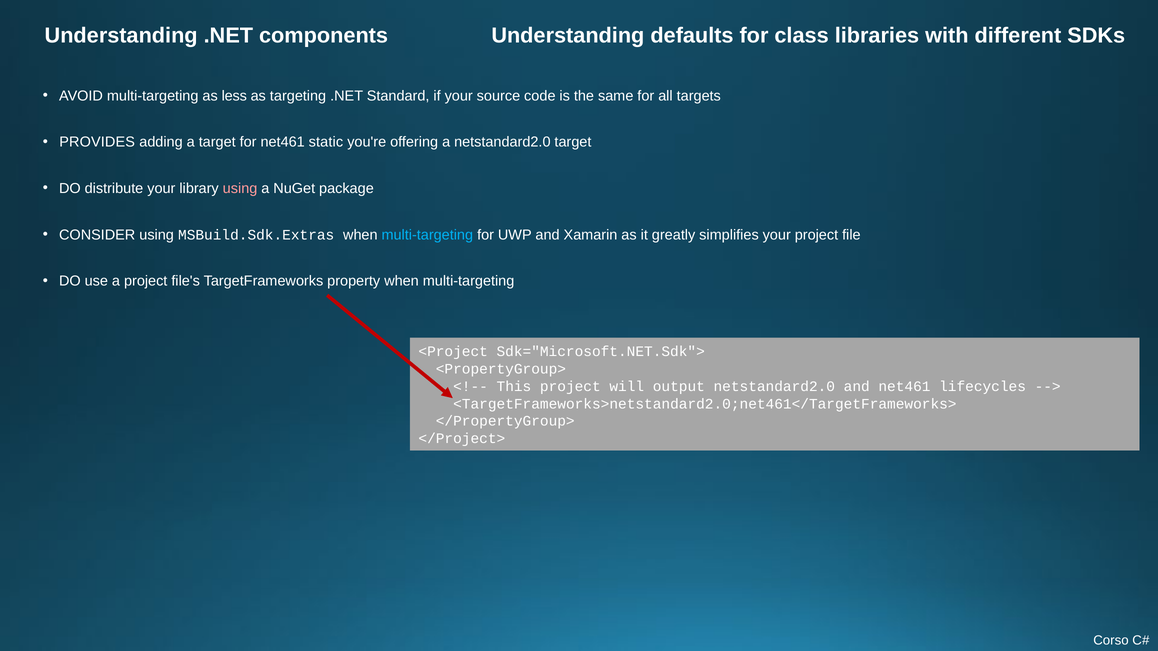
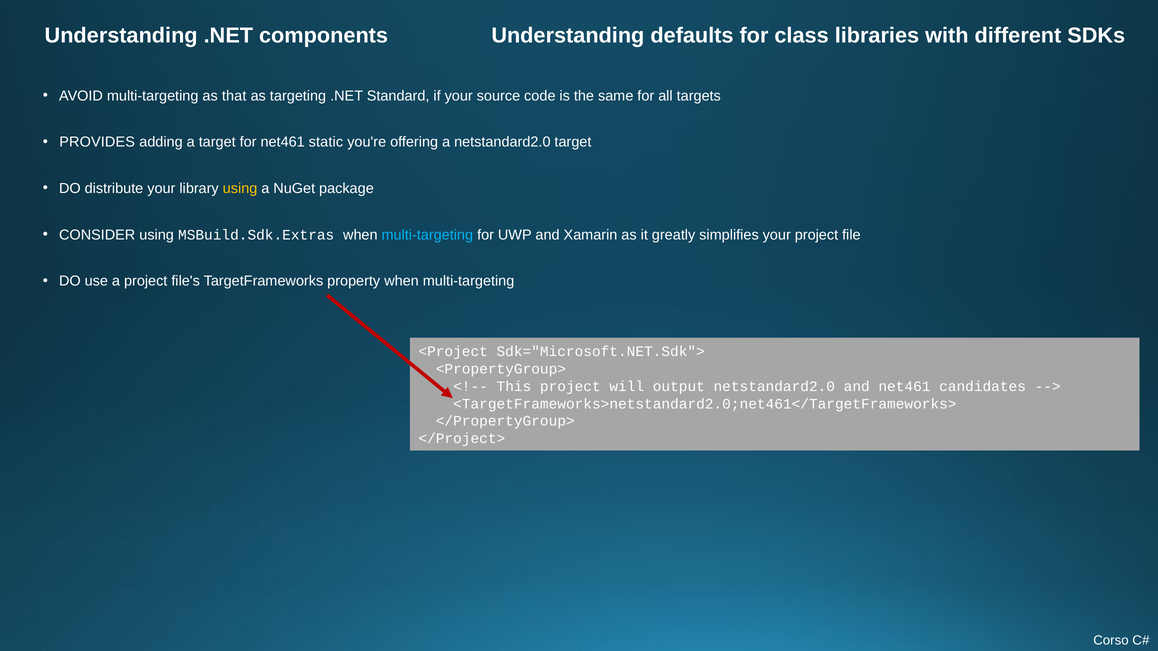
less: less -> that (234, 96)
using colour: pink -> yellow (240, 189)
lifecycles: lifecycles -> candidates (983, 387)
